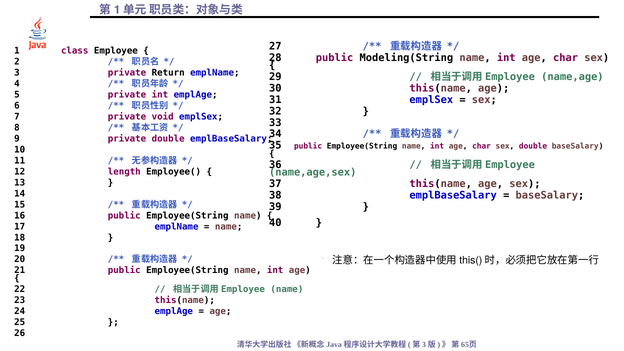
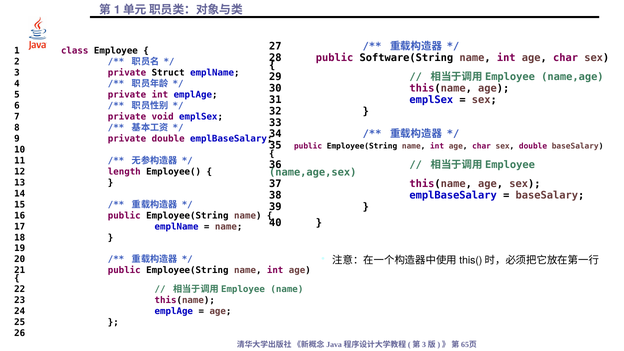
Modeling(String: Modeling(String -> Software(String (406, 58)
Return: Return -> Struct (168, 73)
